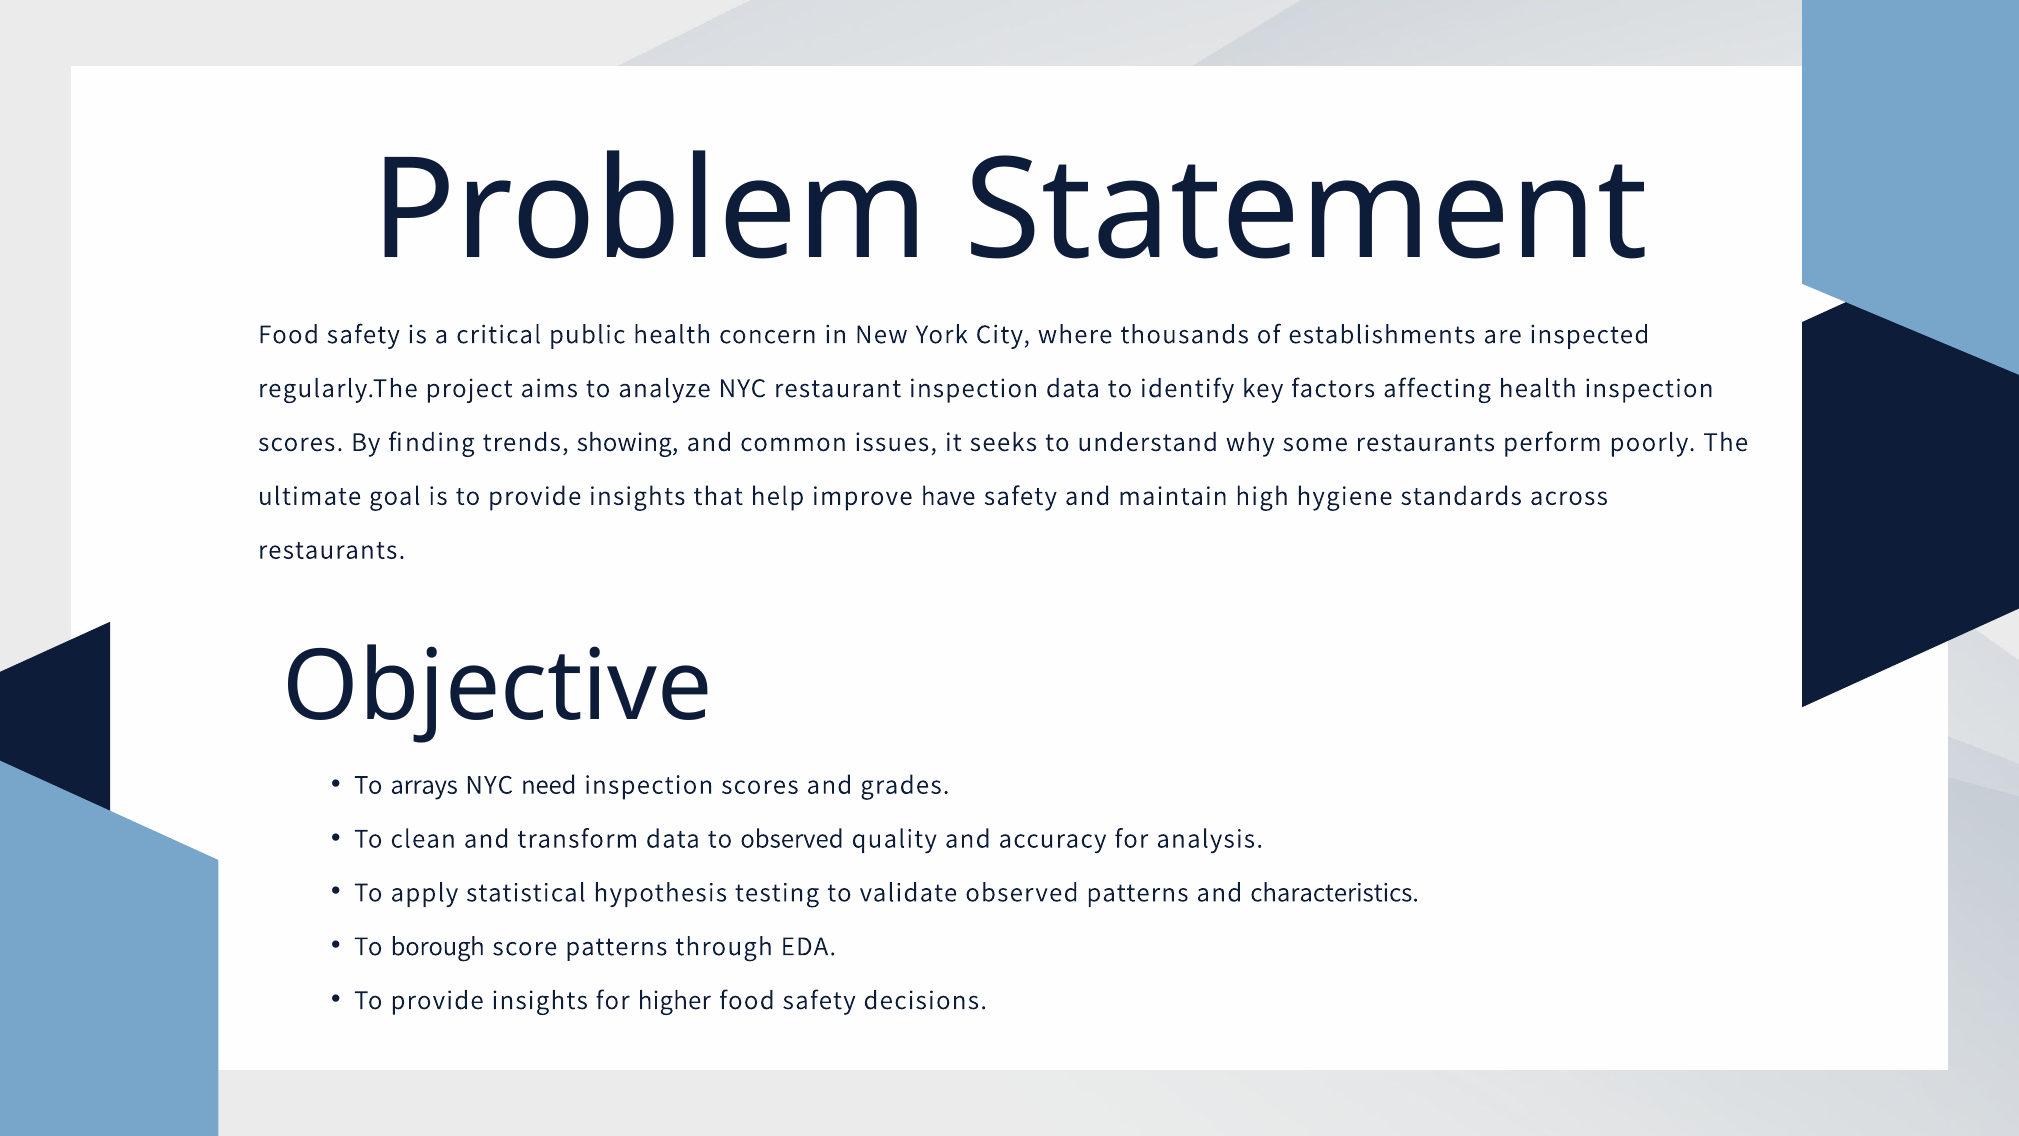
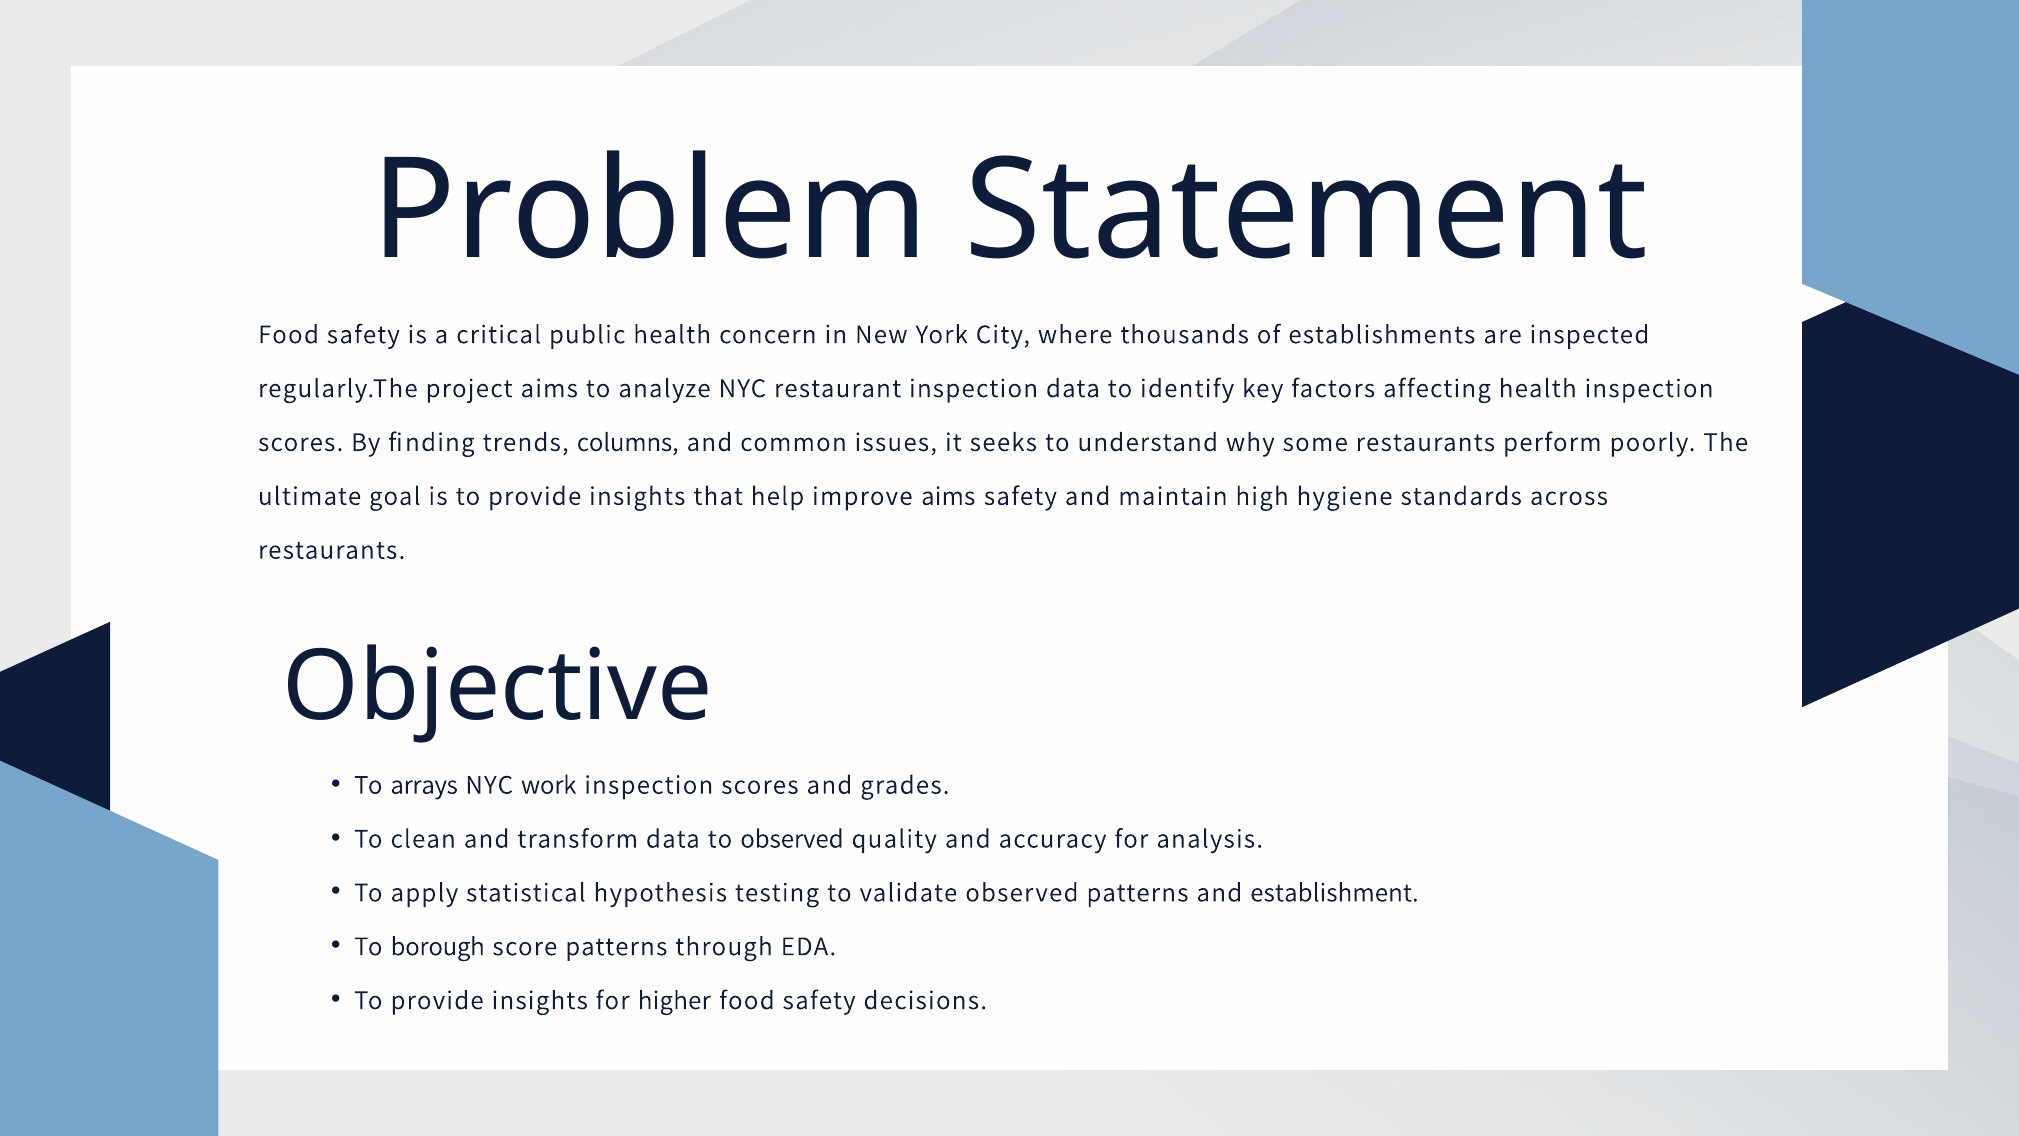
showing: showing -> columns (628, 442)
improve have: have -> aims (948, 496)
need: need -> work (549, 785)
characteristics: characteristics -> establishment (1334, 892)
